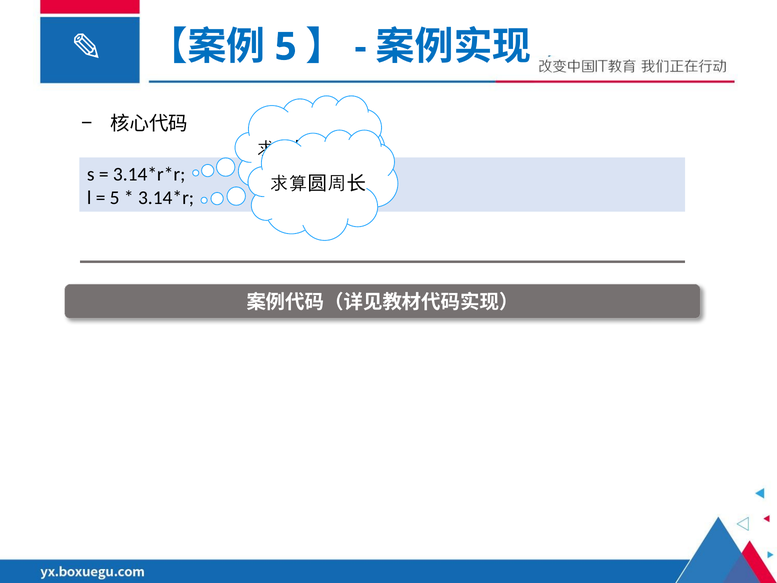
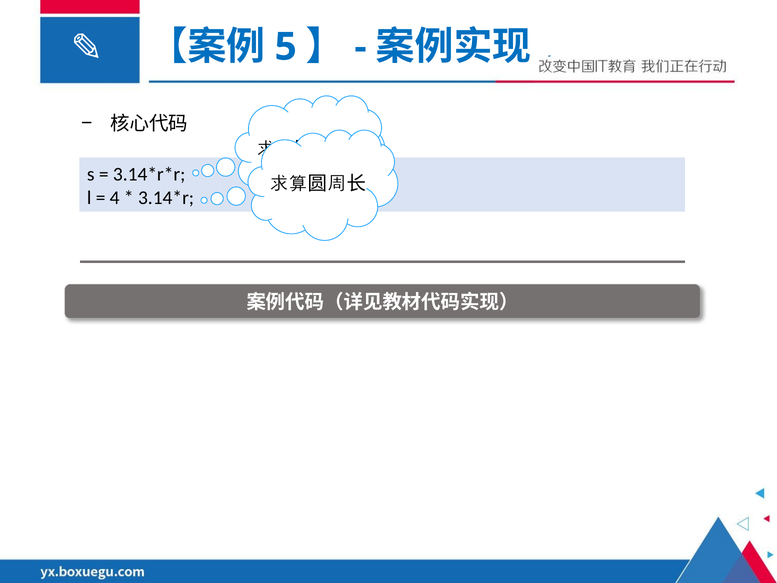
5: 5 -> 4 (115, 198)
